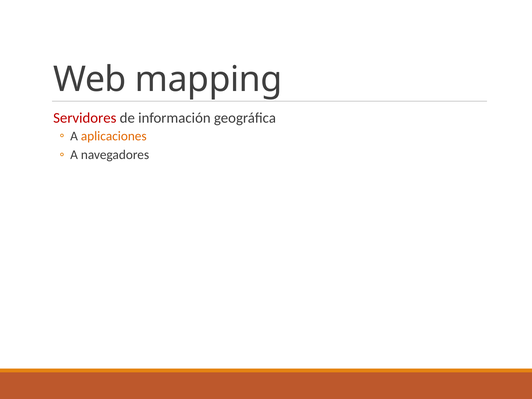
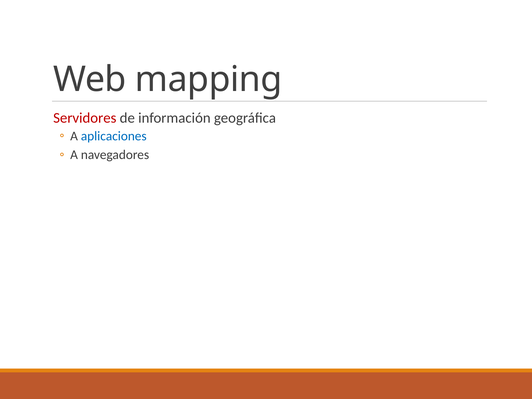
aplicaciones colour: orange -> blue (114, 136)
